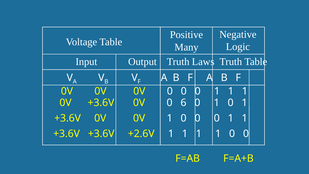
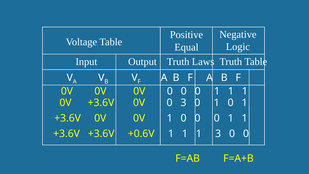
Many: Many -> Equal (186, 47)
0 6: 6 -> 3 (183, 103)
+2.6V: +2.6V -> +0.6V (141, 134)
1 1 1 1: 1 -> 3 (218, 134)
